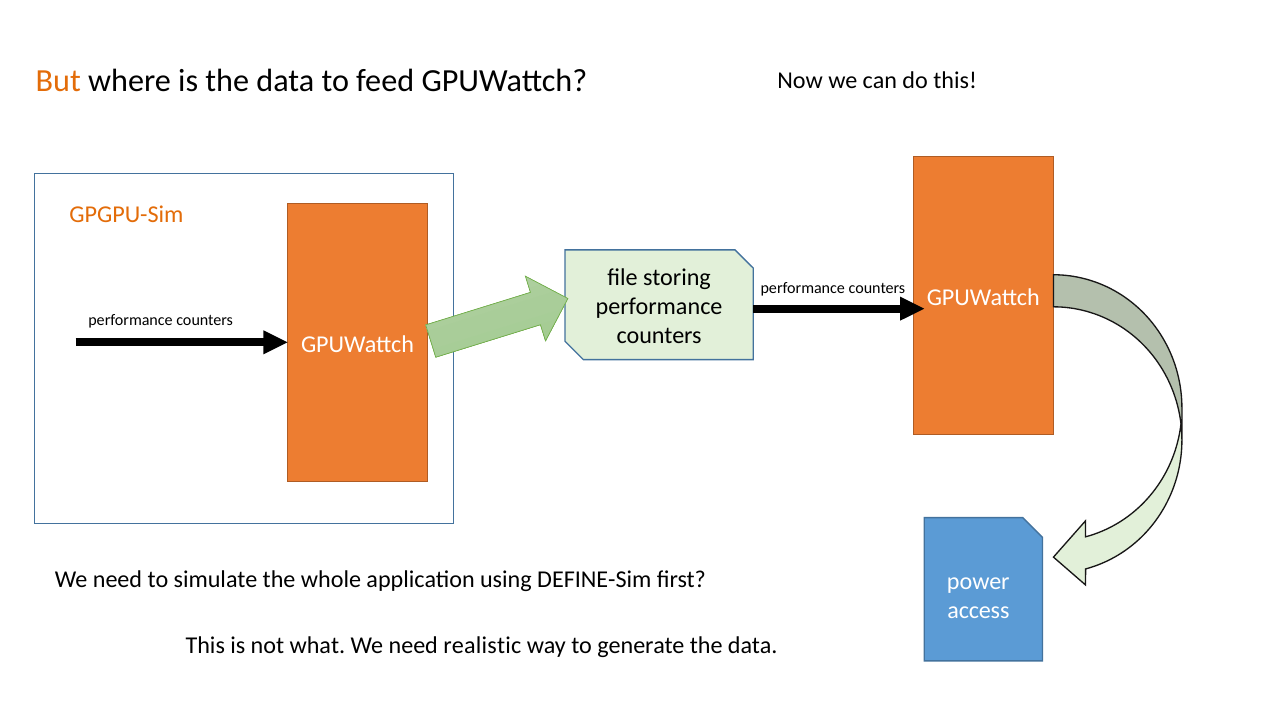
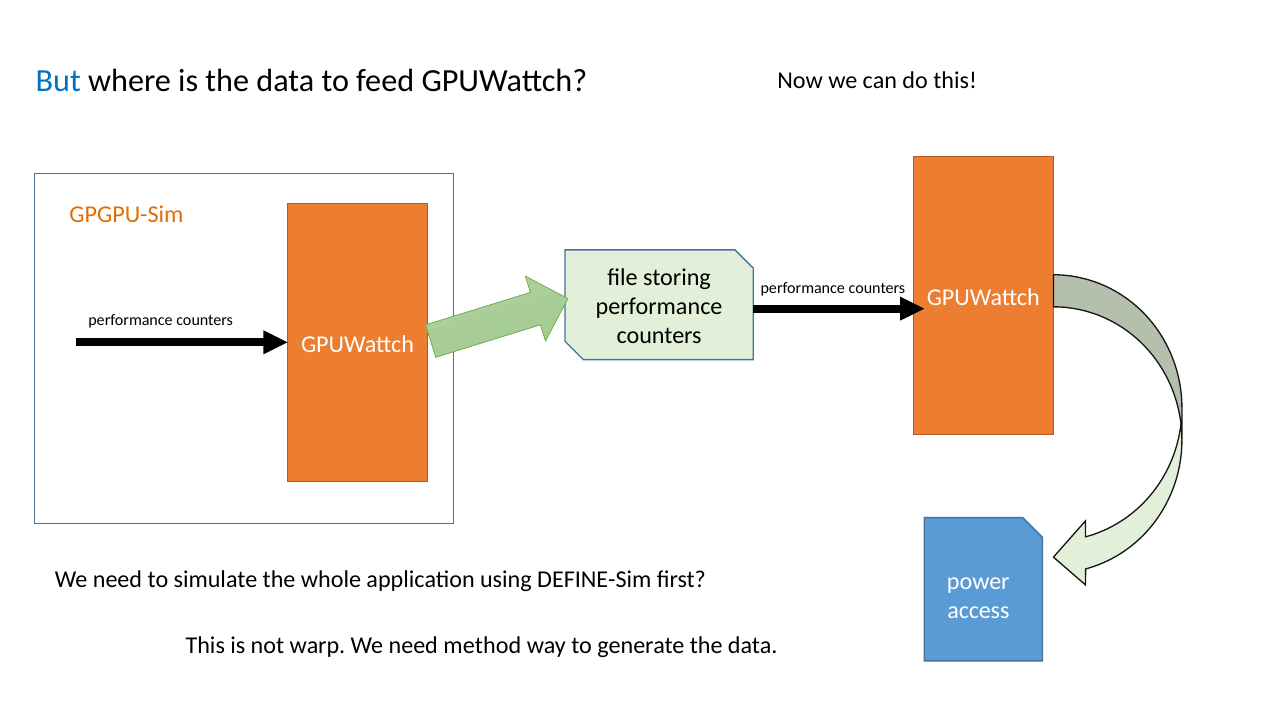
But colour: orange -> blue (58, 81)
what: what -> warp (317, 646)
realistic: realistic -> method (482, 646)
